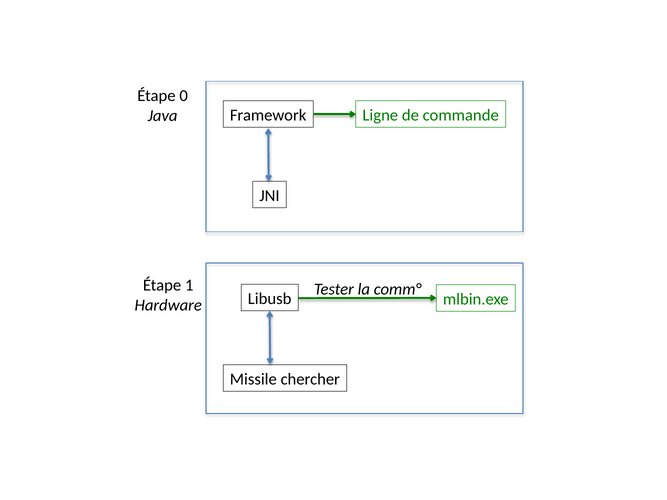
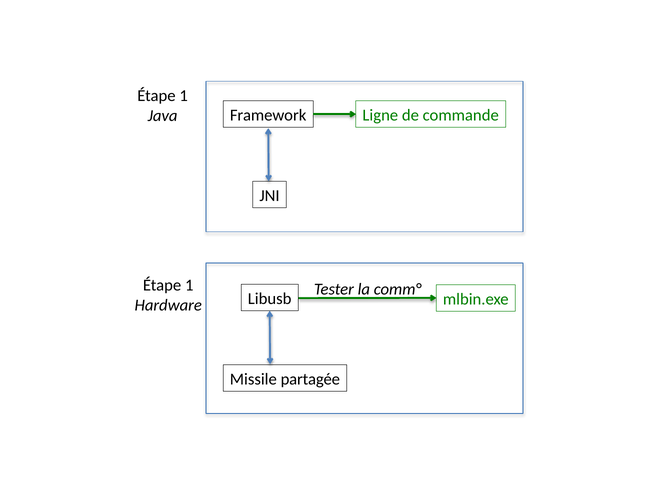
0: 0 -> 1 (184, 96)
chercher: chercher -> partagée (310, 380)
